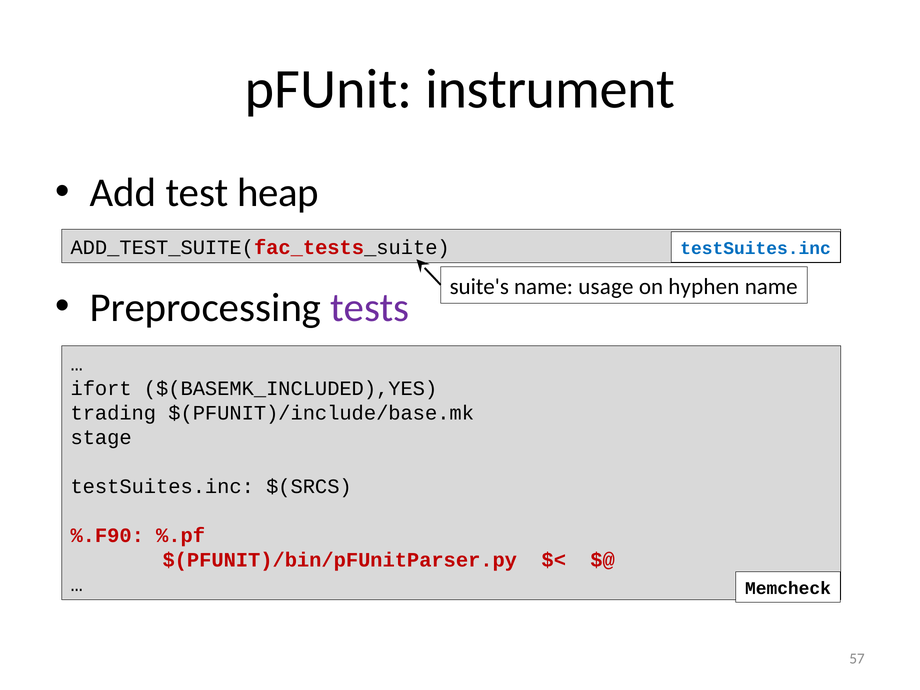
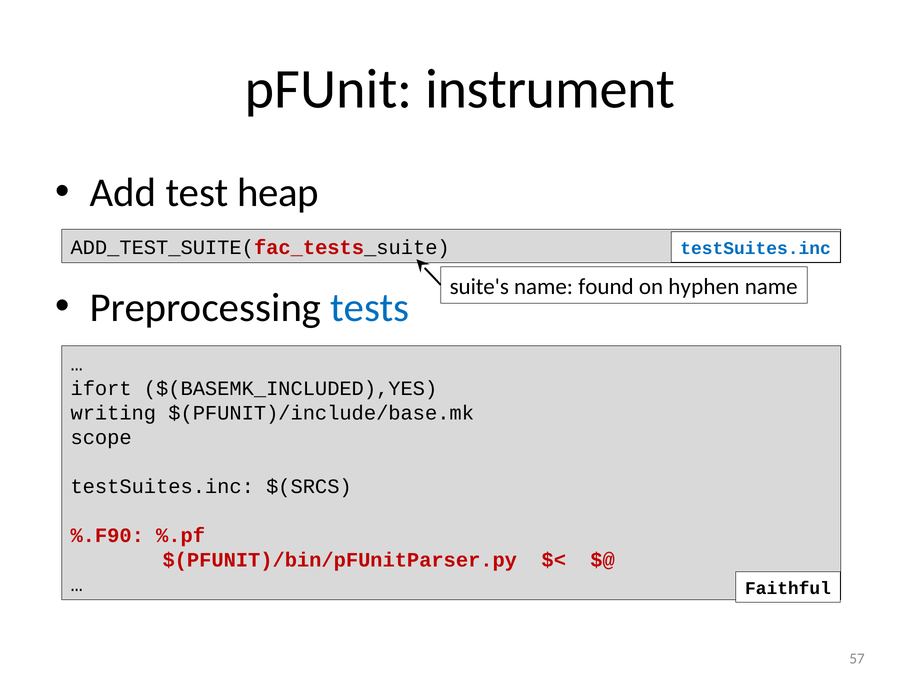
usage: usage -> found (606, 286)
tests colour: purple -> blue (370, 308)
trading: trading -> writing (113, 413)
stage: stage -> scope (101, 438)
Memcheck: Memcheck -> Faithful (788, 588)
